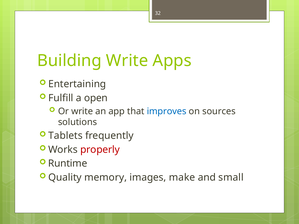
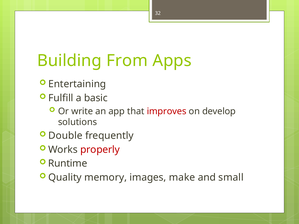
Building Write: Write -> From (127, 61)
open: open -> basic (96, 98)
improves colour: blue -> red (167, 111)
sources: sources -> develop (219, 111)
Tablets: Tablets -> Double (65, 136)
